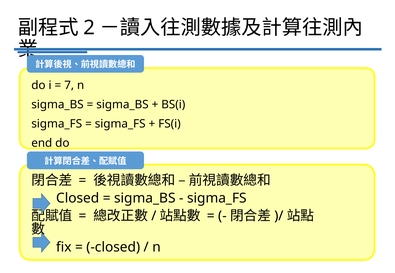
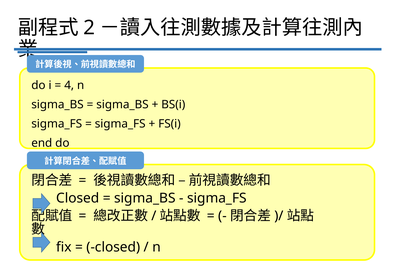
7: 7 -> 4 (69, 85)
